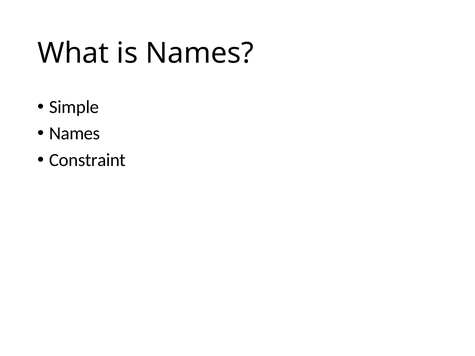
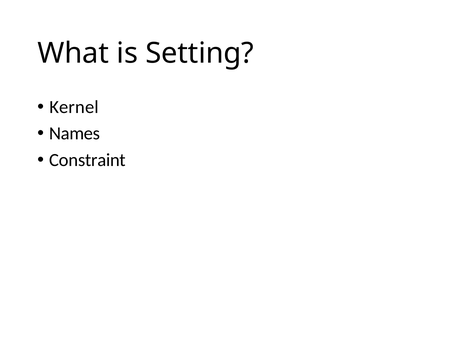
is Names: Names -> Setting (200, 53)
Simple: Simple -> Kernel (74, 107)
